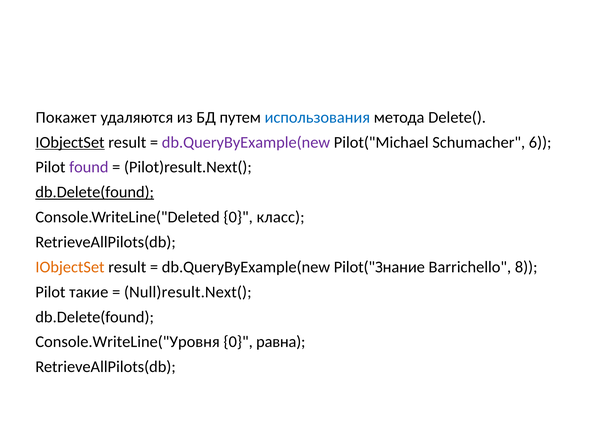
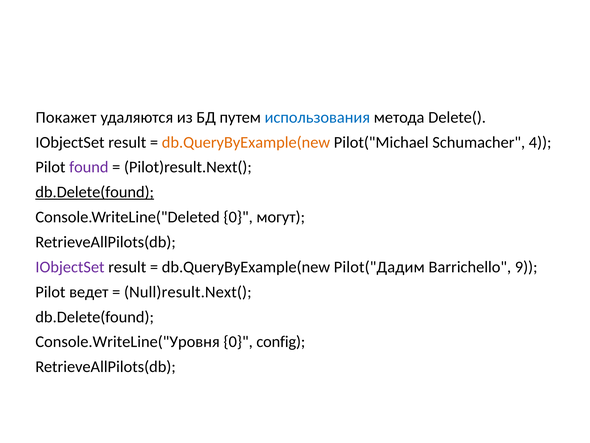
IObjectSet underline: present -> none (70, 142)
db.QueryByExample(new colour: purple -> orange (246, 142)
6: 6 -> 4 (540, 142)
класс: класс -> могут (281, 217)
IObjectSet colour: orange -> purple (70, 267)
Pilot("Знание: Pilot("Знание -> Pilot("Дадим (379, 267)
8: 8 -> 9 (526, 267)
такие: такие -> ведет (89, 292)
равна: равна -> config (281, 342)
